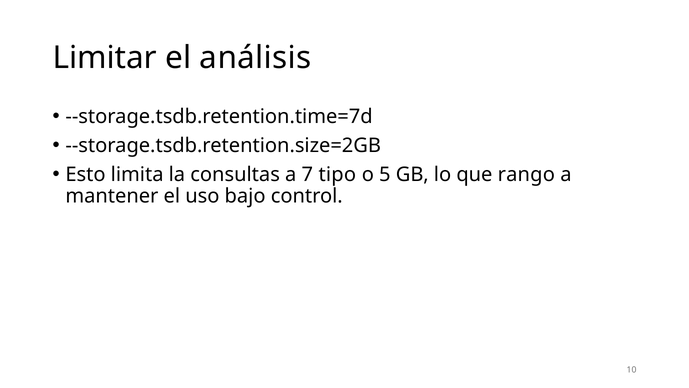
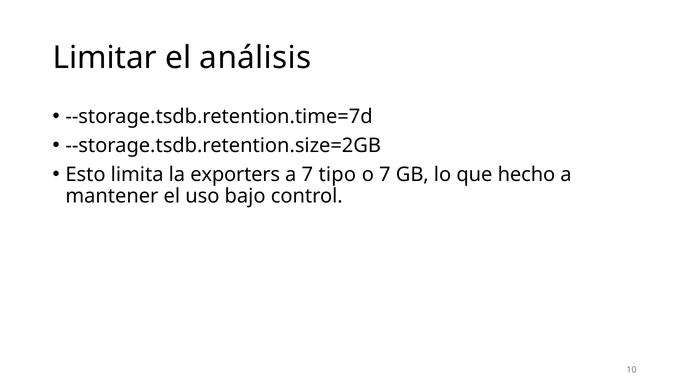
consultas: consultas -> exporters (235, 174)
o 5: 5 -> 7 (385, 174)
rango: rango -> hecho (526, 174)
